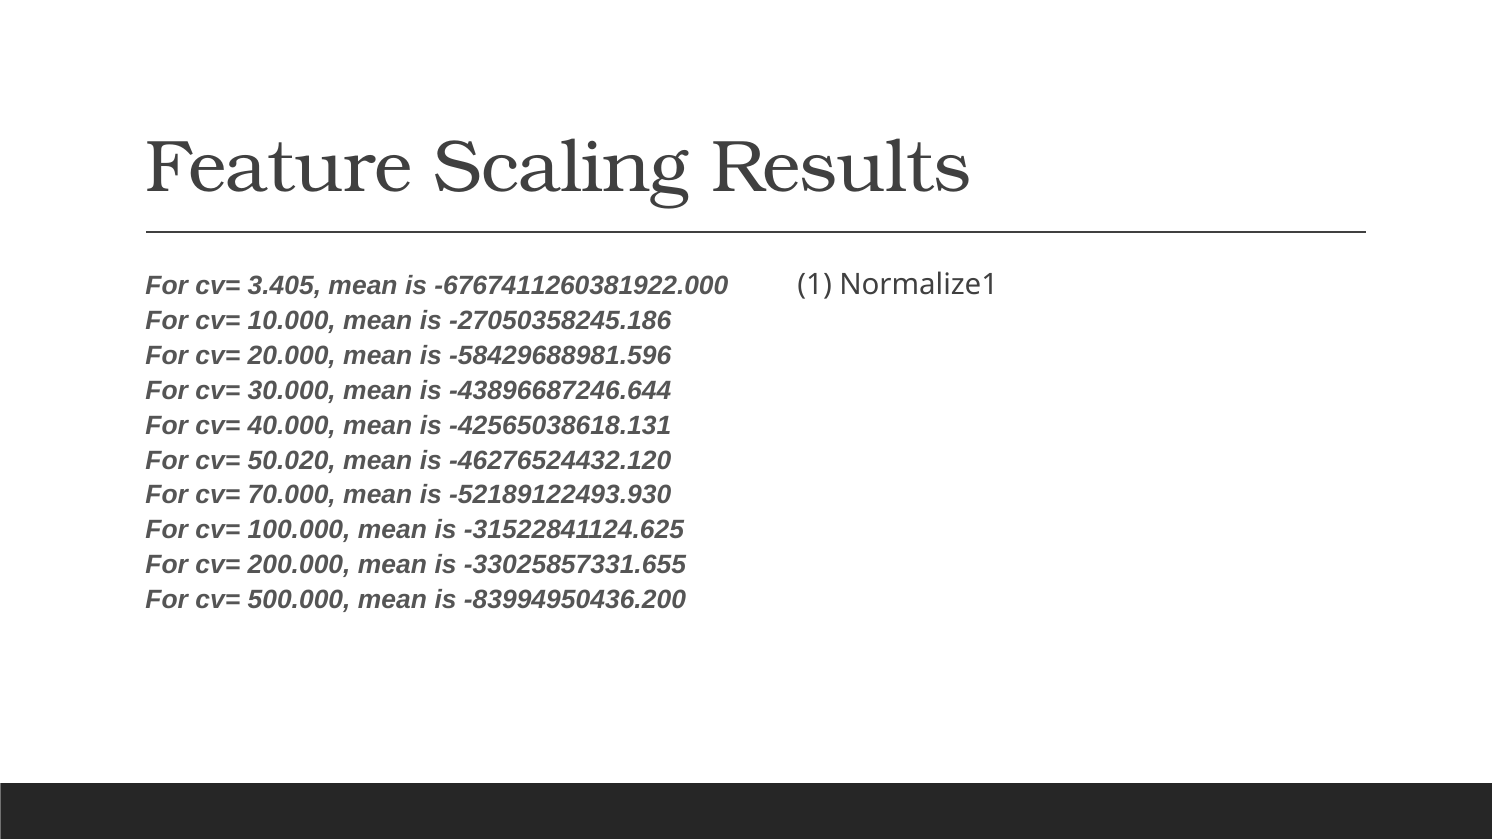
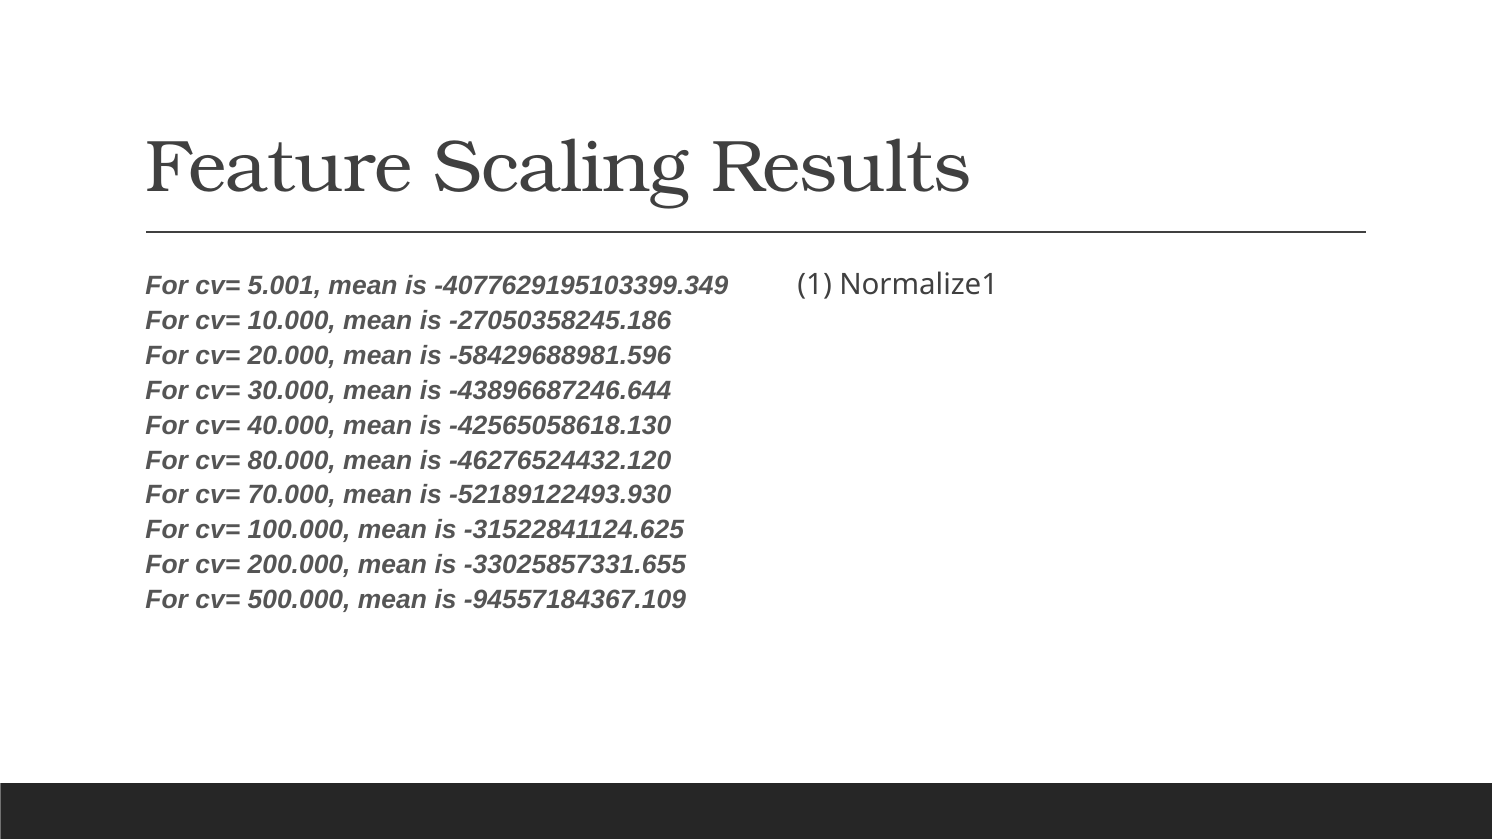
3.405: 3.405 -> 5.001 (284, 286)
-6767411260381922.000: -6767411260381922.000 -> -4077629195103399.349 (581, 286)
-42565038618.131: -42565038618.131 -> -42565058618.130 (560, 426)
50.020: 50.020 -> 80.000 (292, 460)
-83994950436.200: -83994950436.200 -> -94557184367.109 (575, 600)
